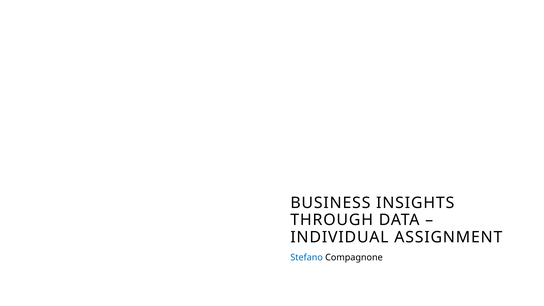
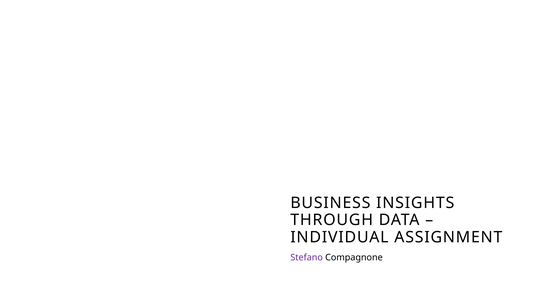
Stefano colour: blue -> purple (307, 257)
